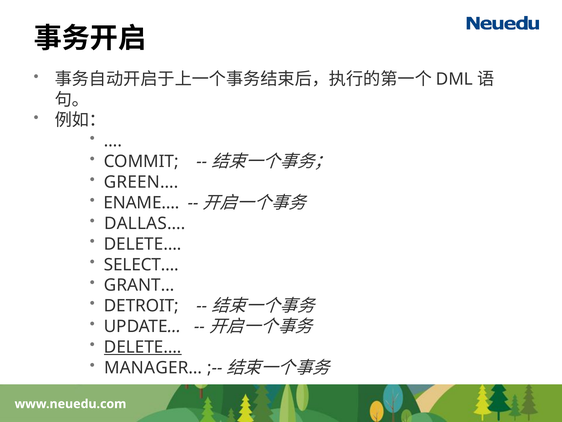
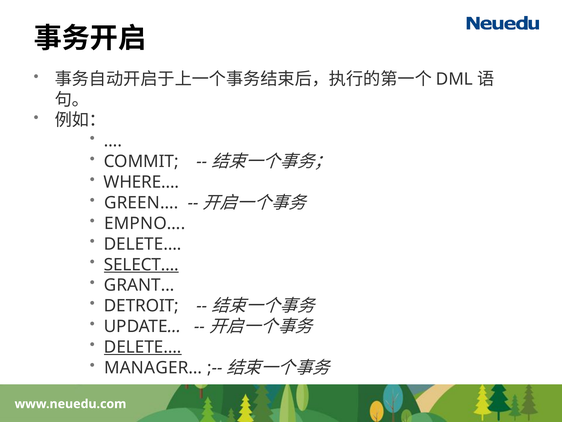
GREEN…: GREEN… -> WHERE… (141, 182)
ENAME…: ENAME… -> GREEN… (141, 203)
DALLAS…: DALLAS… -> EMPNO… (145, 223)
SELECT… underline: none -> present (141, 264)
